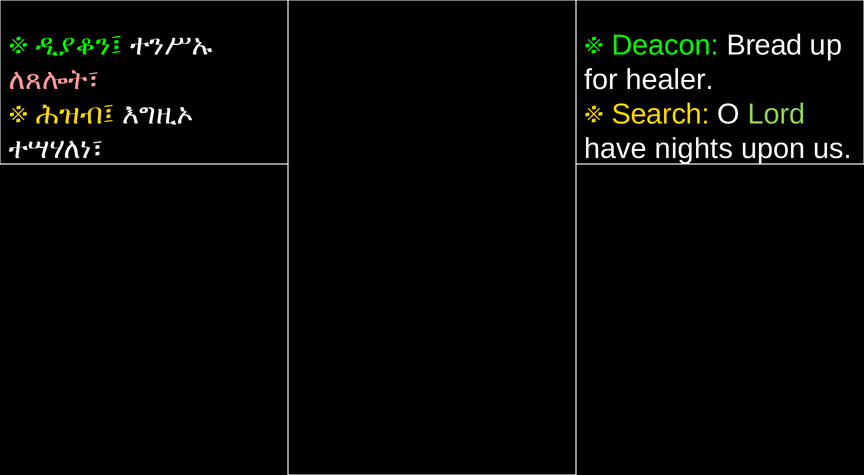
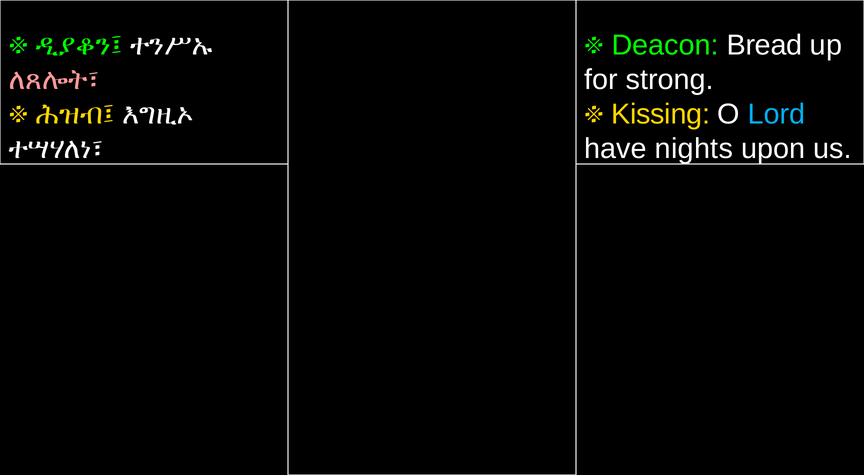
healer: healer -> strong (670, 80)
Search: Search -> Kissing (661, 114)
Lord colour: light green -> light blue (776, 114)
